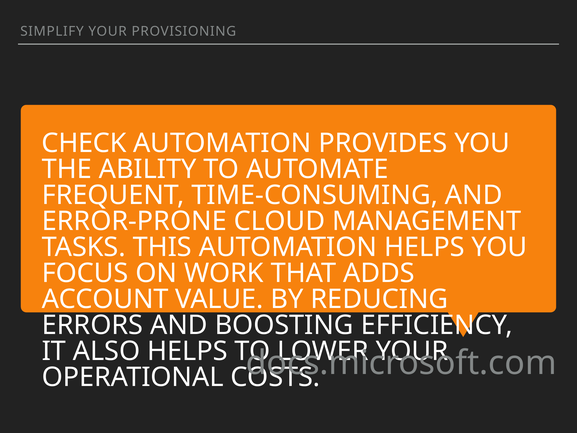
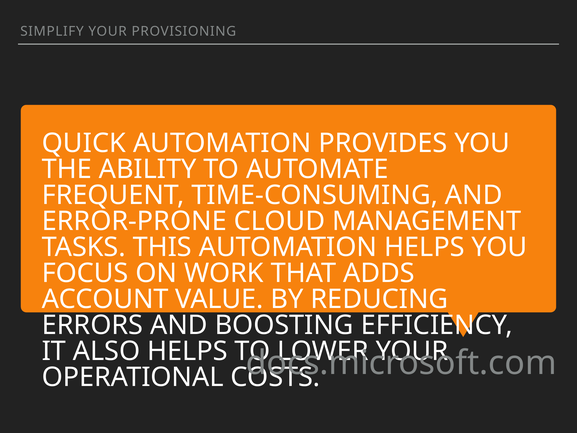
CHECK: CHECK -> QUICK (84, 143)
